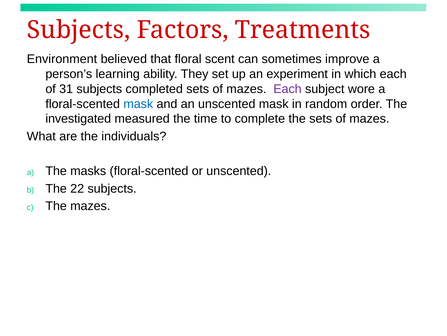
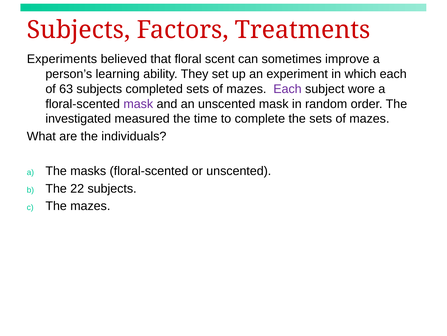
Environment: Environment -> Experiments (62, 59)
31: 31 -> 63 (66, 89)
mask colour: blue -> purple (138, 104)
